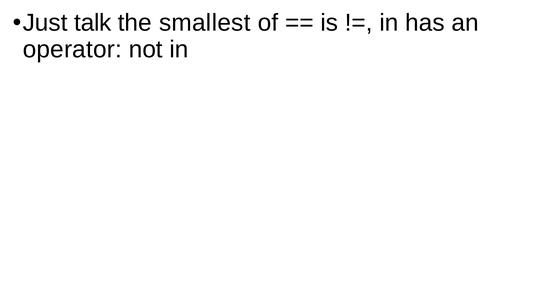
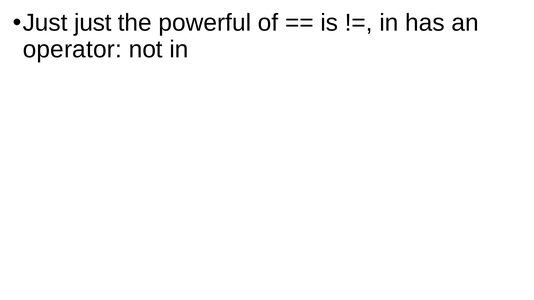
Just talk: talk -> just (93, 23)
smallest: smallest -> powerful (205, 23)
